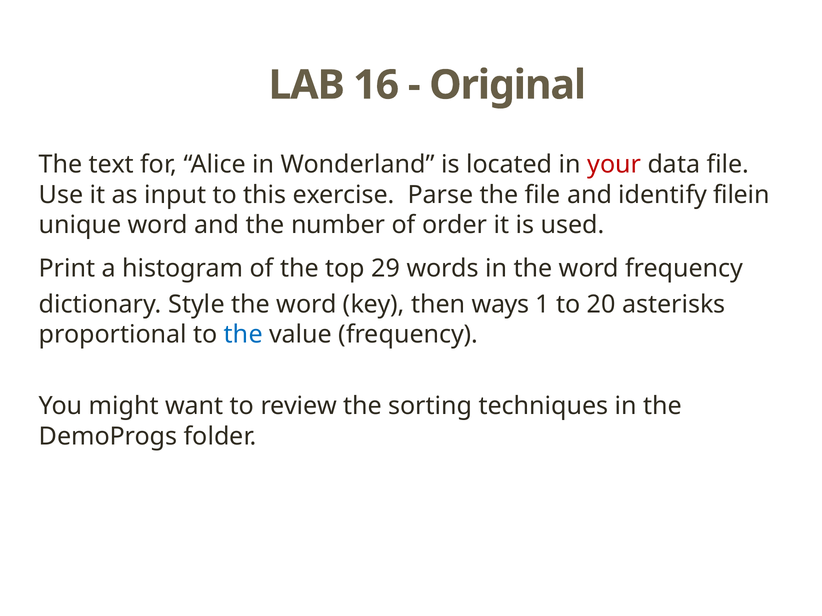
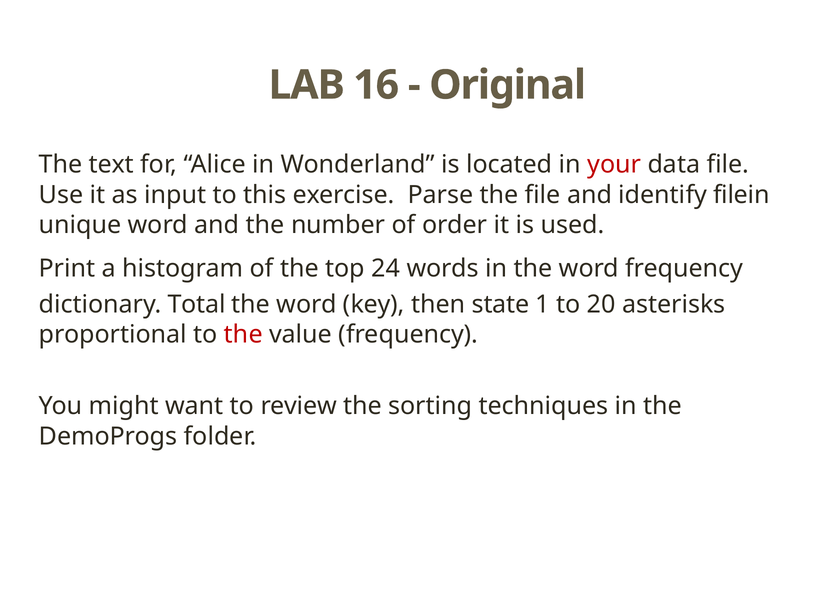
29: 29 -> 24 (386, 269)
Style: Style -> Total (197, 305)
ways: ways -> state (500, 305)
the colour: blue -> red (243, 335)
